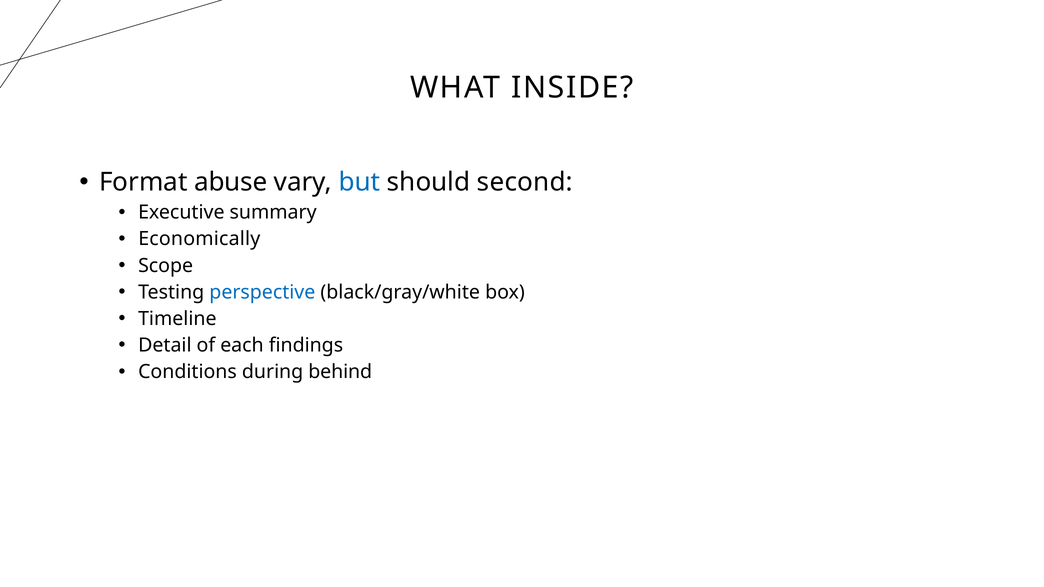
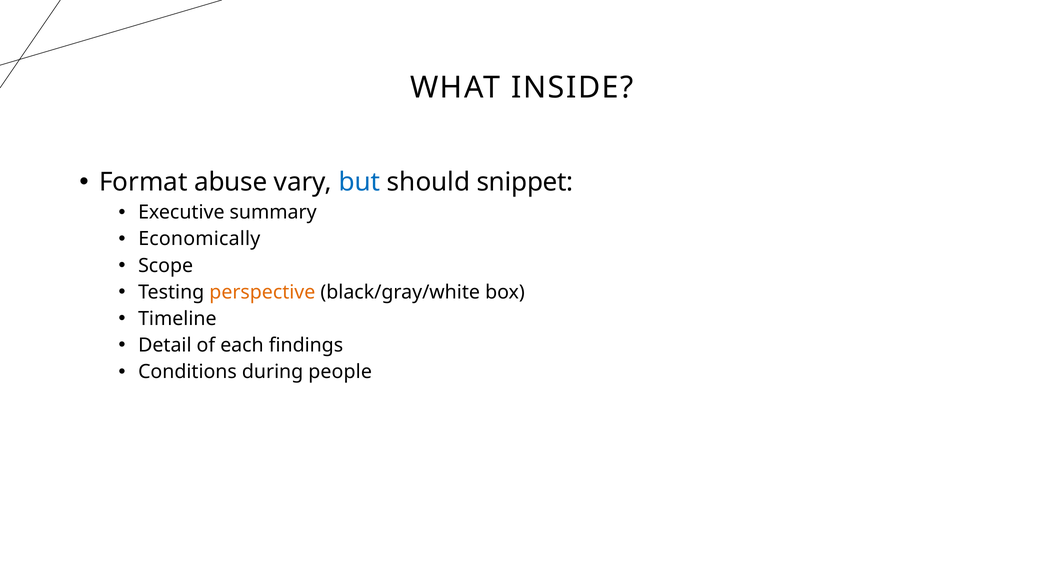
second: second -> snippet (525, 182)
perspective colour: blue -> orange (262, 292)
behind: behind -> people (340, 372)
